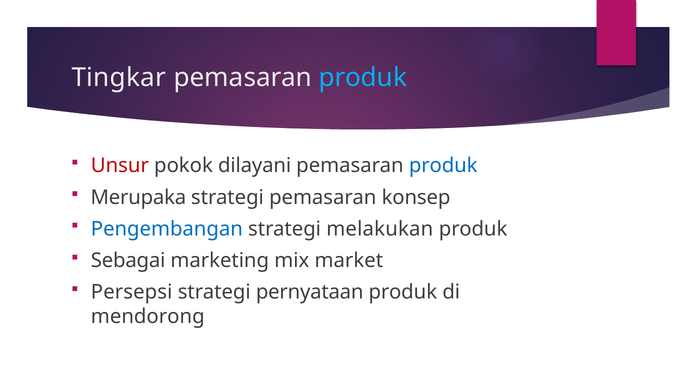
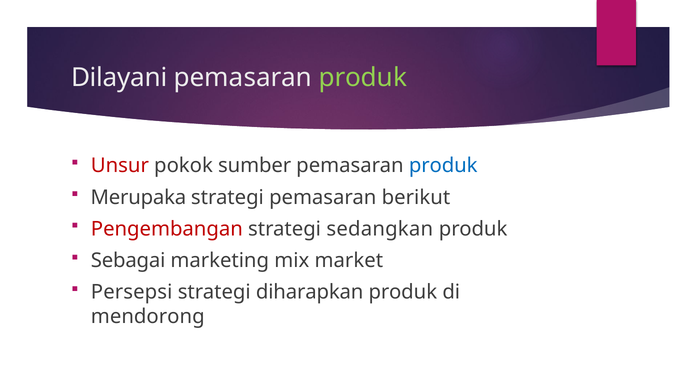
Tingkar: Tingkar -> Dilayani (119, 78)
produk colour: light blue -> light green (363, 78)
dilayani: dilayani -> sumber (255, 166)
konsep: konsep -> berikut (416, 197)
Pengembangan colour: blue -> red (167, 229)
melakukan: melakukan -> sedangkan (380, 229)
pernyataan: pernyataan -> diharapkan (310, 292)
